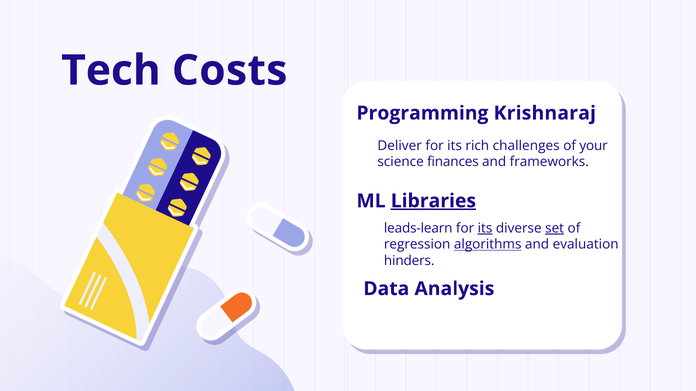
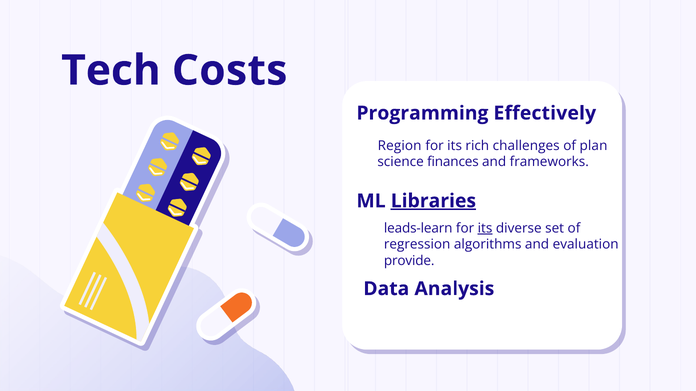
Krishnaraj: Krishnaraj -> Effectively (545, 113)
Deliver: Deliver -> Region (400, 146)
your: your -> plan (593, 146)
set underline: present -> none (555, 229)
algorithms underline: present -> none (488, 245)
hinders: hinders -> provide (409, 261)
